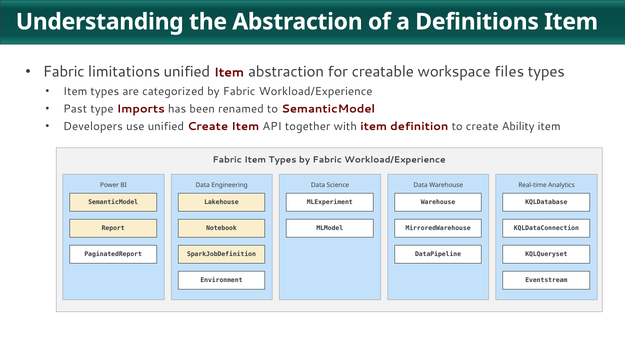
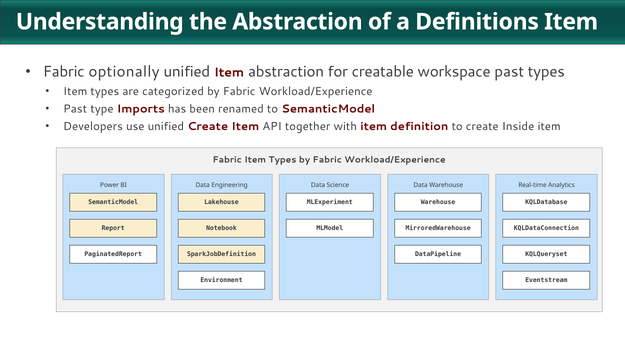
limitations: limitations -> optionally (124, 72)
workspace files: files -> past (509, 72)
Ability: Ability -> Inside (518, 127)
